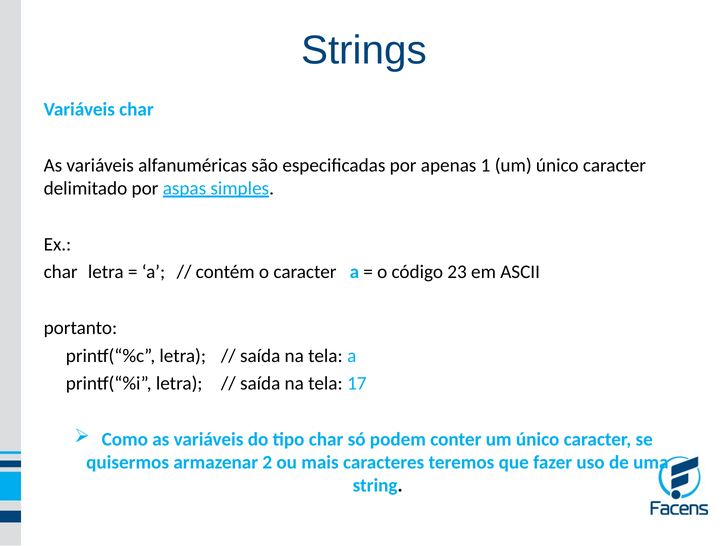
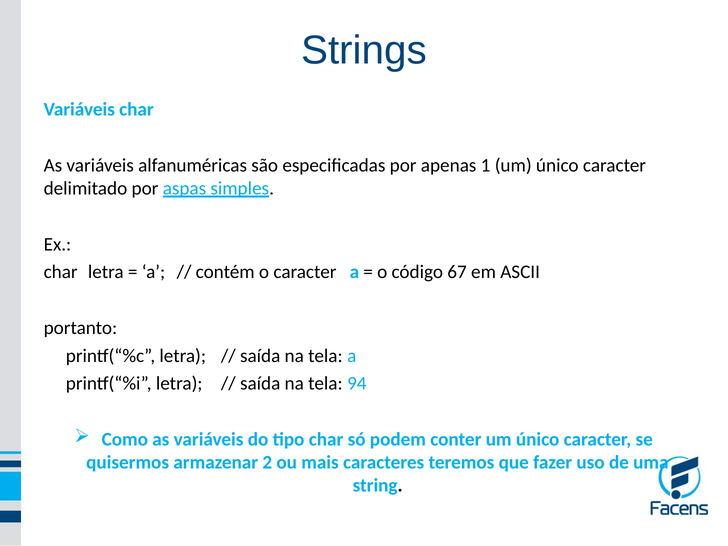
23: 23 -> 67 (457, 272)
17: 17 -> 94 (357, 384)
